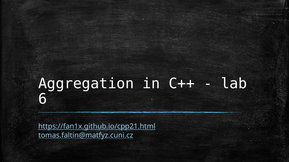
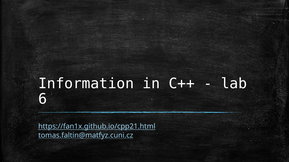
Aggregation: Aggregation -> Information (86, 84)
